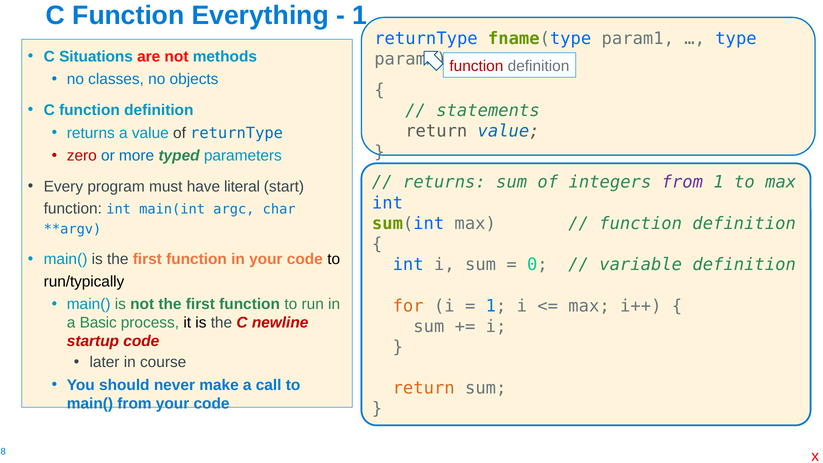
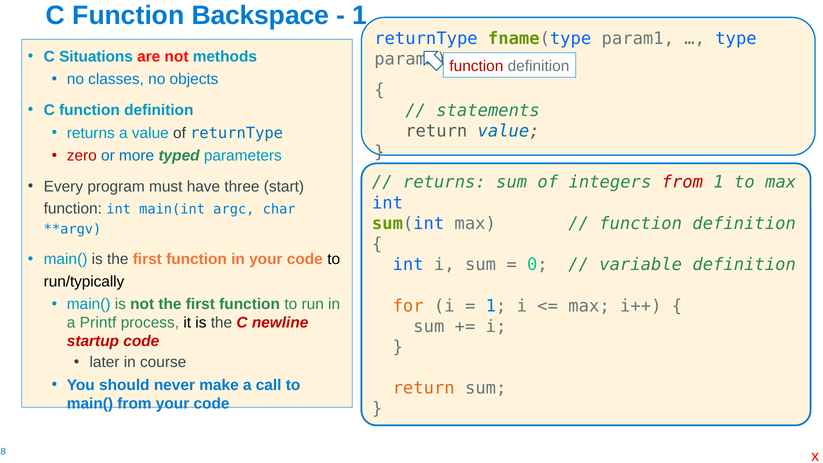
Everything: Everything -> Backspace (260, 15)
from colour: purple -> red (682, 182)
literal: literal -> three (242, 187)
Basic: Basic -> Printf (98, 323)
